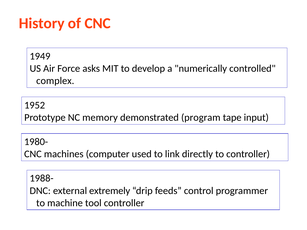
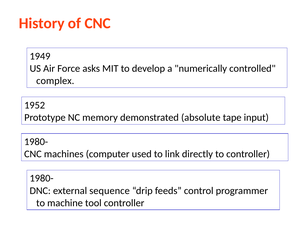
program: program -> absolute (201, 118)
1988-: 1988- -> 1980- (42, 179)
extremely: extremely -> sequence (110, 191)
